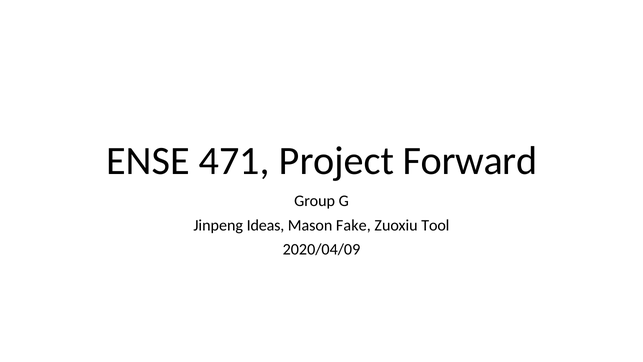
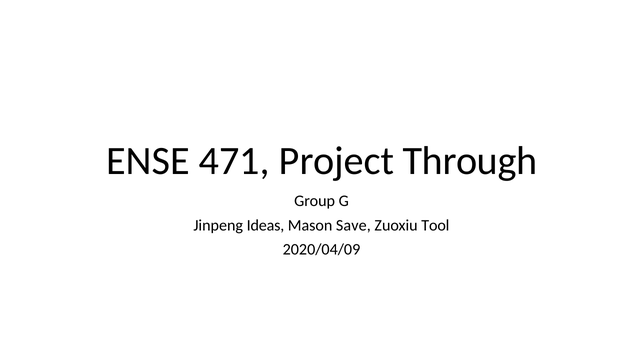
Forward: Forward -> Through (470, 161)
Fake: Fake -> Save (353, 225)
